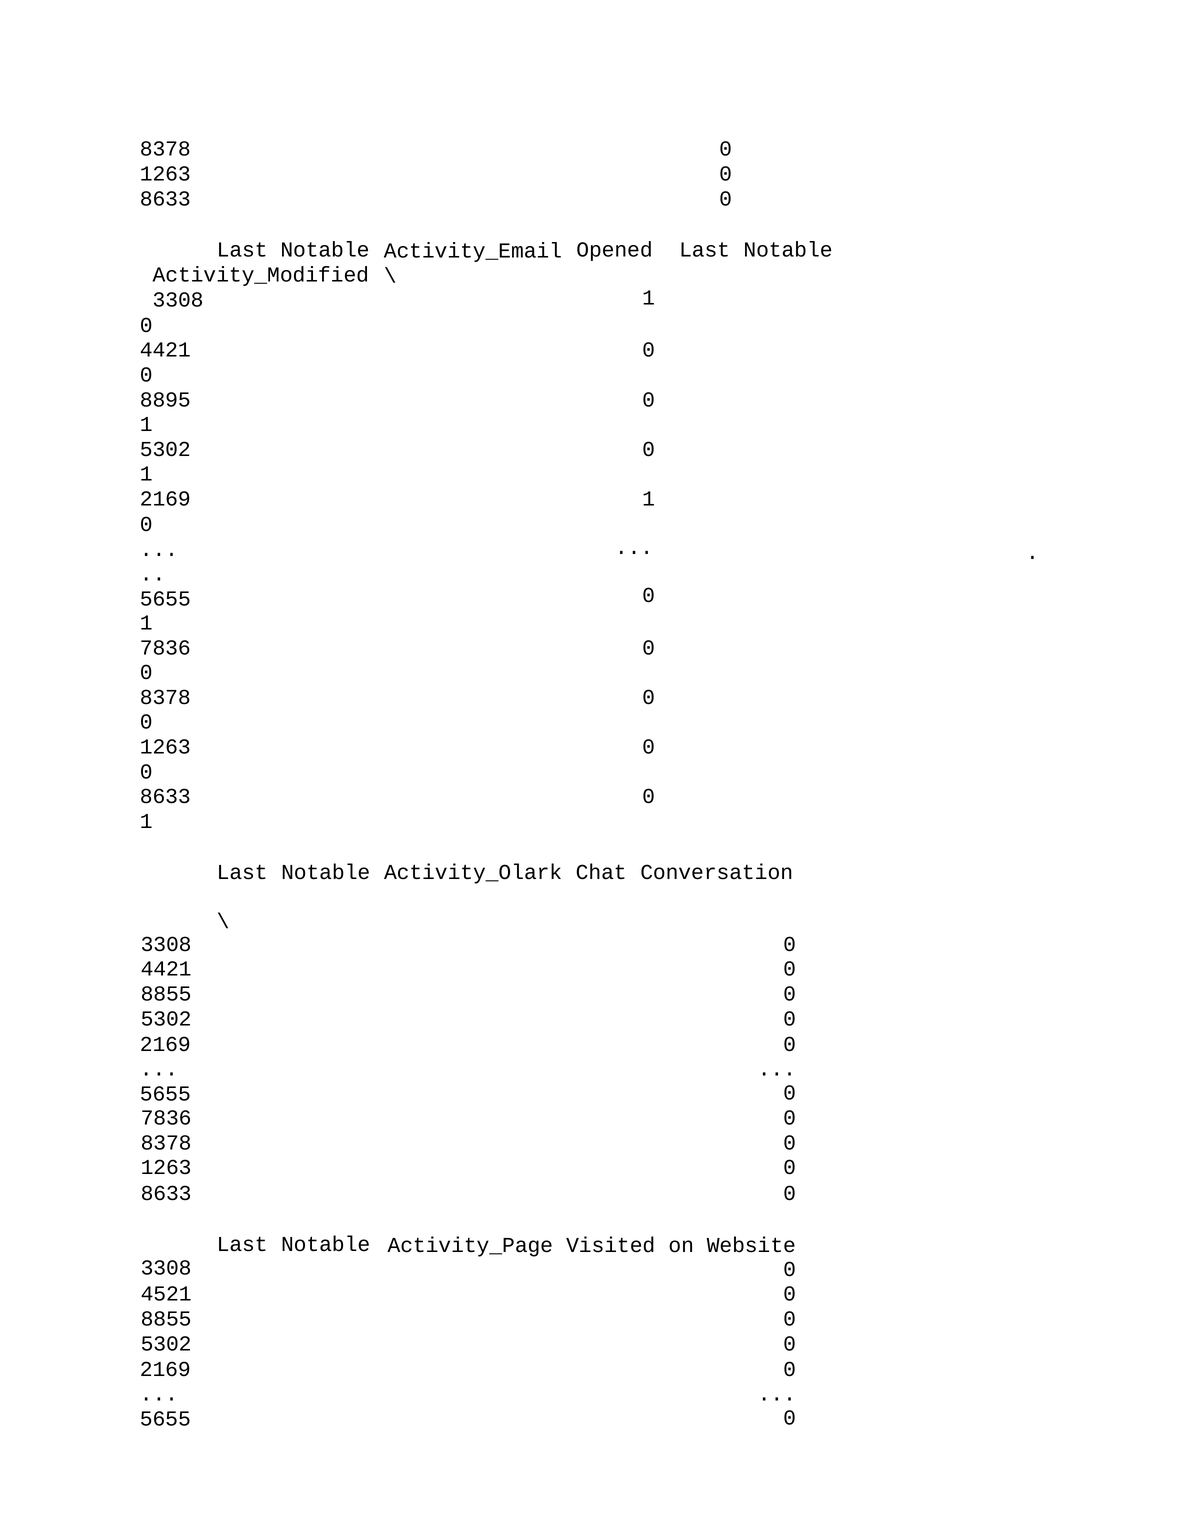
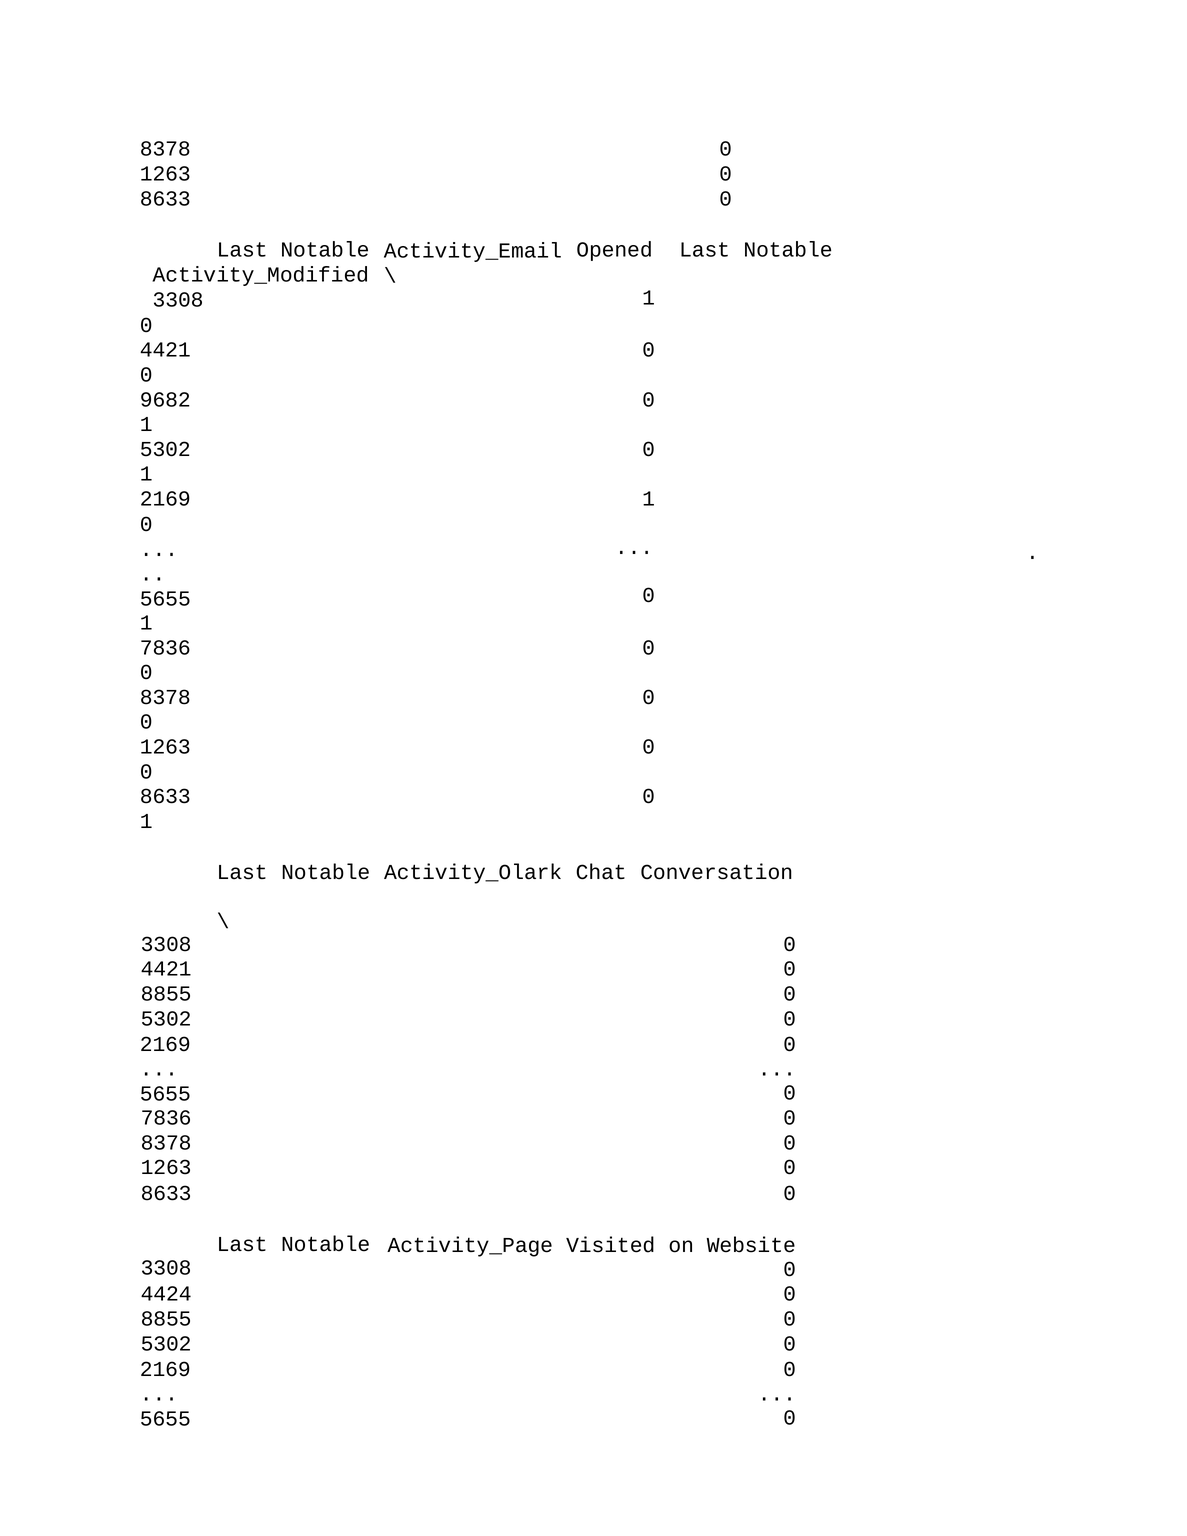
8895: 8895 -> 9682 (165, 400)
4521: 4521 -> 4424 (166, 1294)
